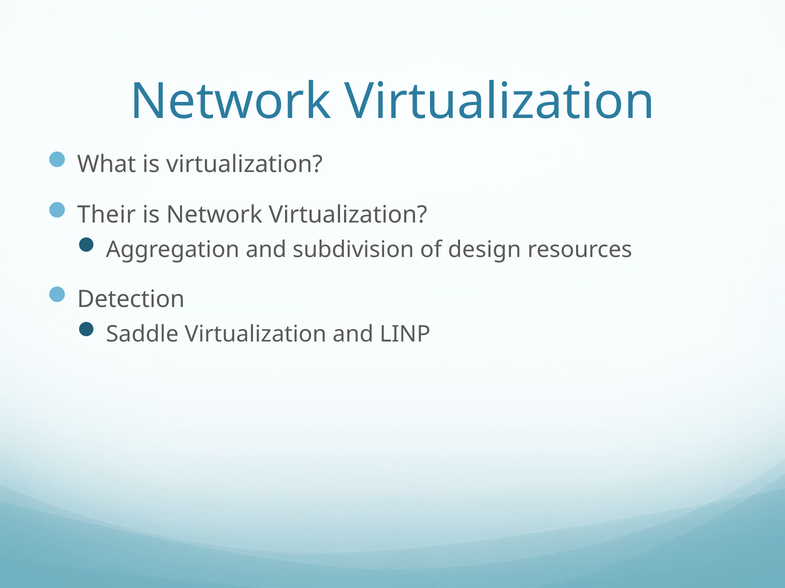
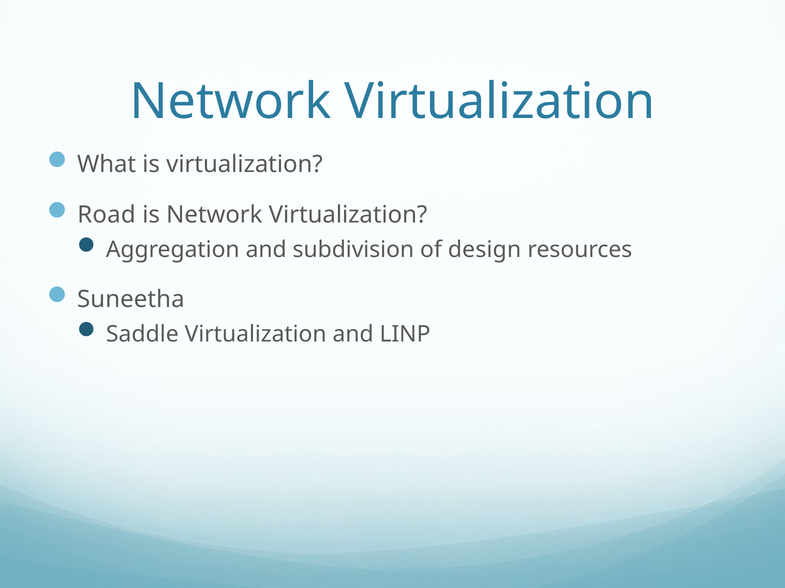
Their: Their -> Road (106, 215)
Detection: Detection -> Suneetha (131, 300)
